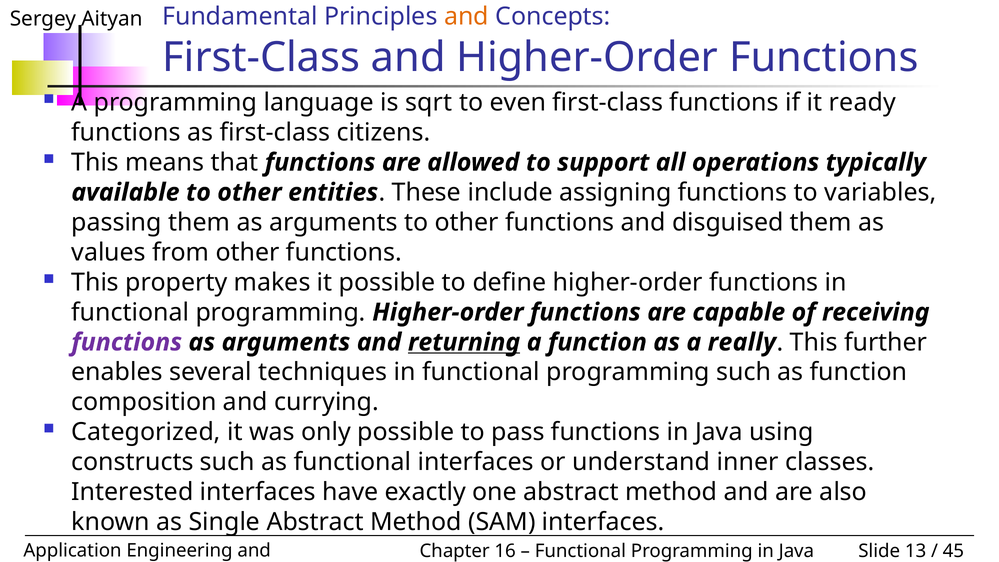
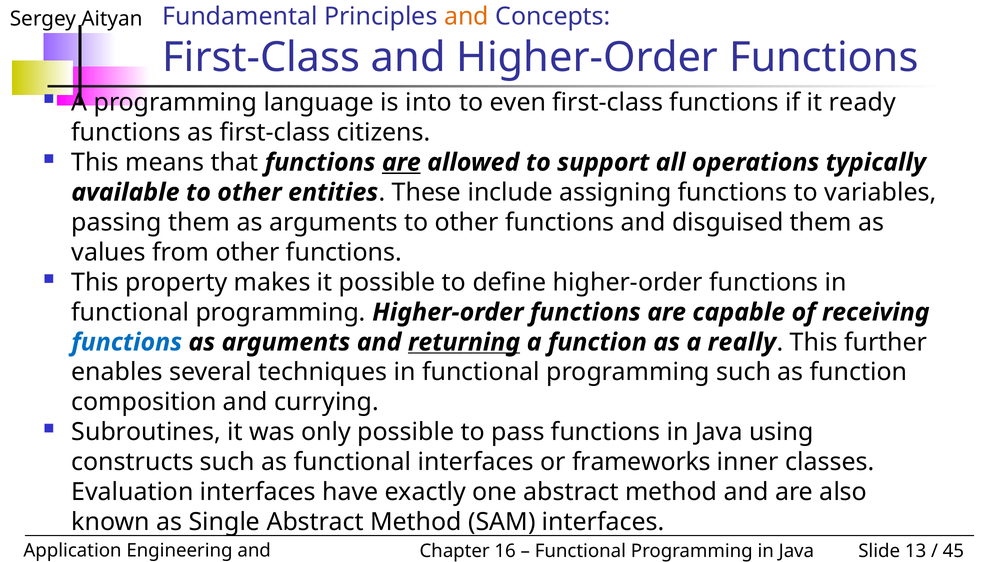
sqrt: sqrt -> into (429, 102)
are underline: none -> present (401, 162)
functions colour: purple -> blue (127, 342)
Categorized: Categorized -> Subroutines (146, 432)
understand: understand -> frameworks (641, 462)
Interested: Interested -> Evaluation (132, 492)
